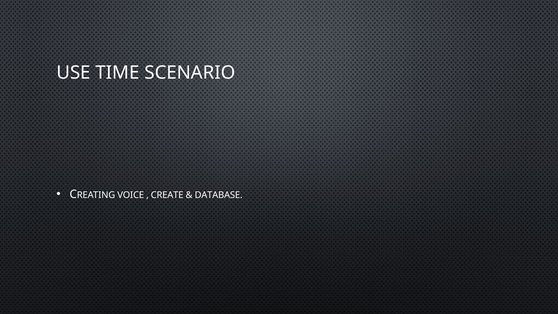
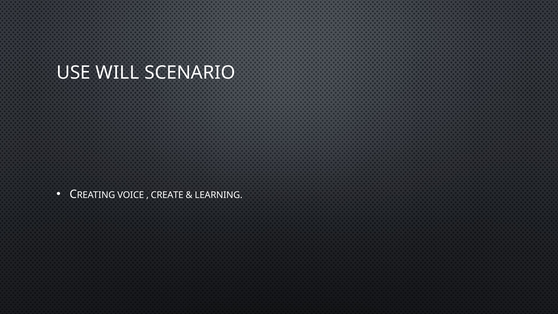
TIME: TIME -> WILL (117, 73)
DATABASE: DATABASE -> LEARNING (219, 195)
